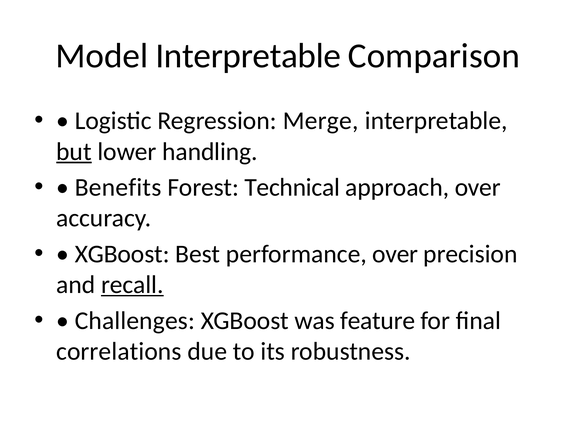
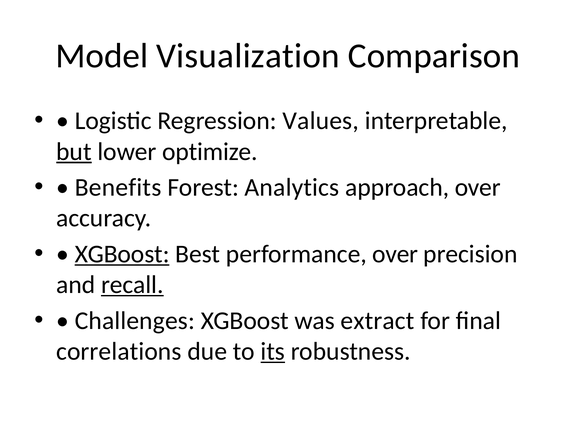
Model Interpretable: Interpretable -> Visualization (248, 56)
Merge: Merge -> Values (321, 121)
handling: handling -> optimize (210, 152)
Technical: Technical -> Analytics (292, 187)
XGBoost underline: none -> present (122, 254)
feature: feature -> extract (377, 321)
its underline: none -> present (273, 351)
